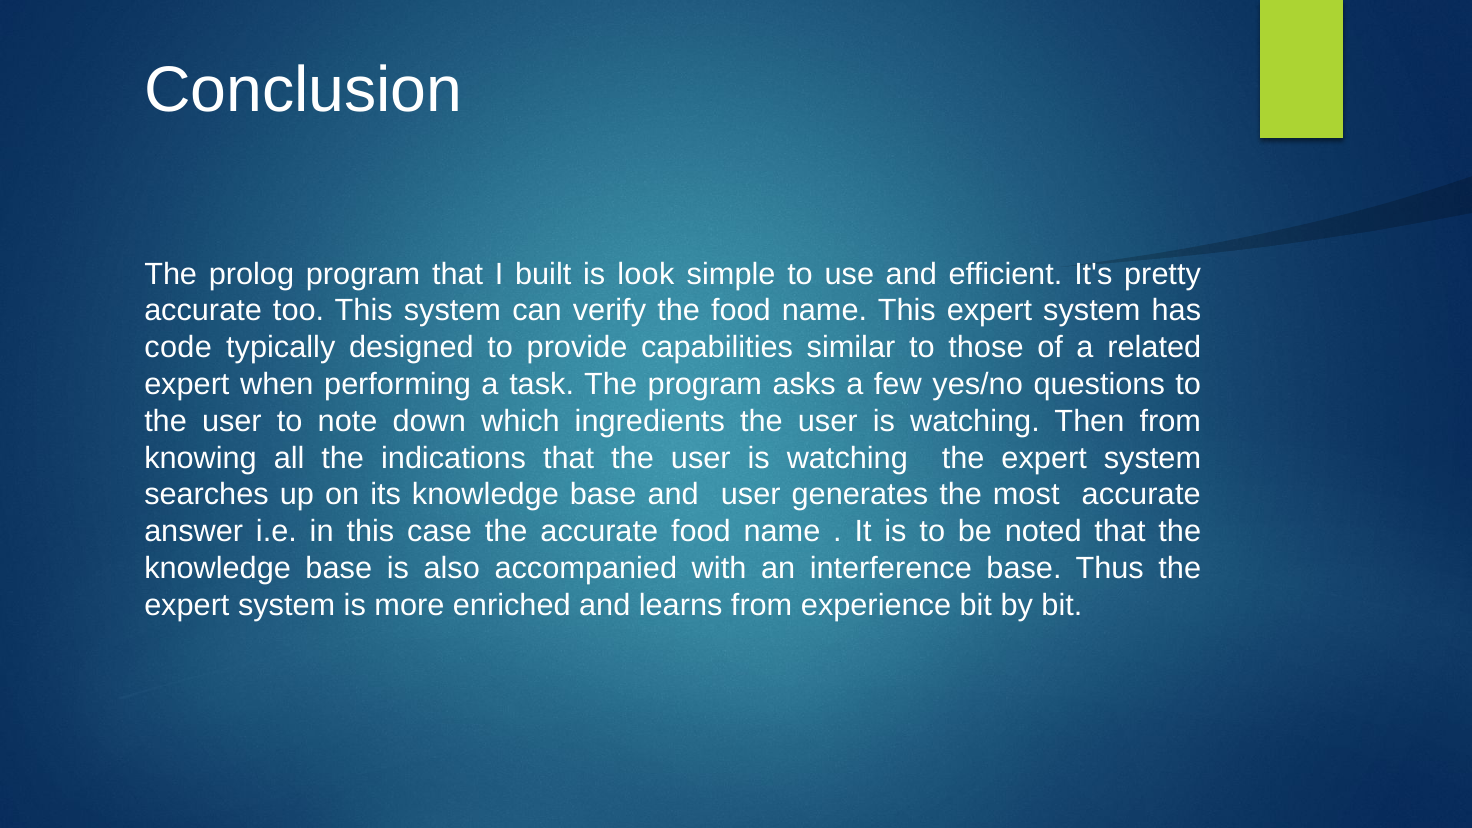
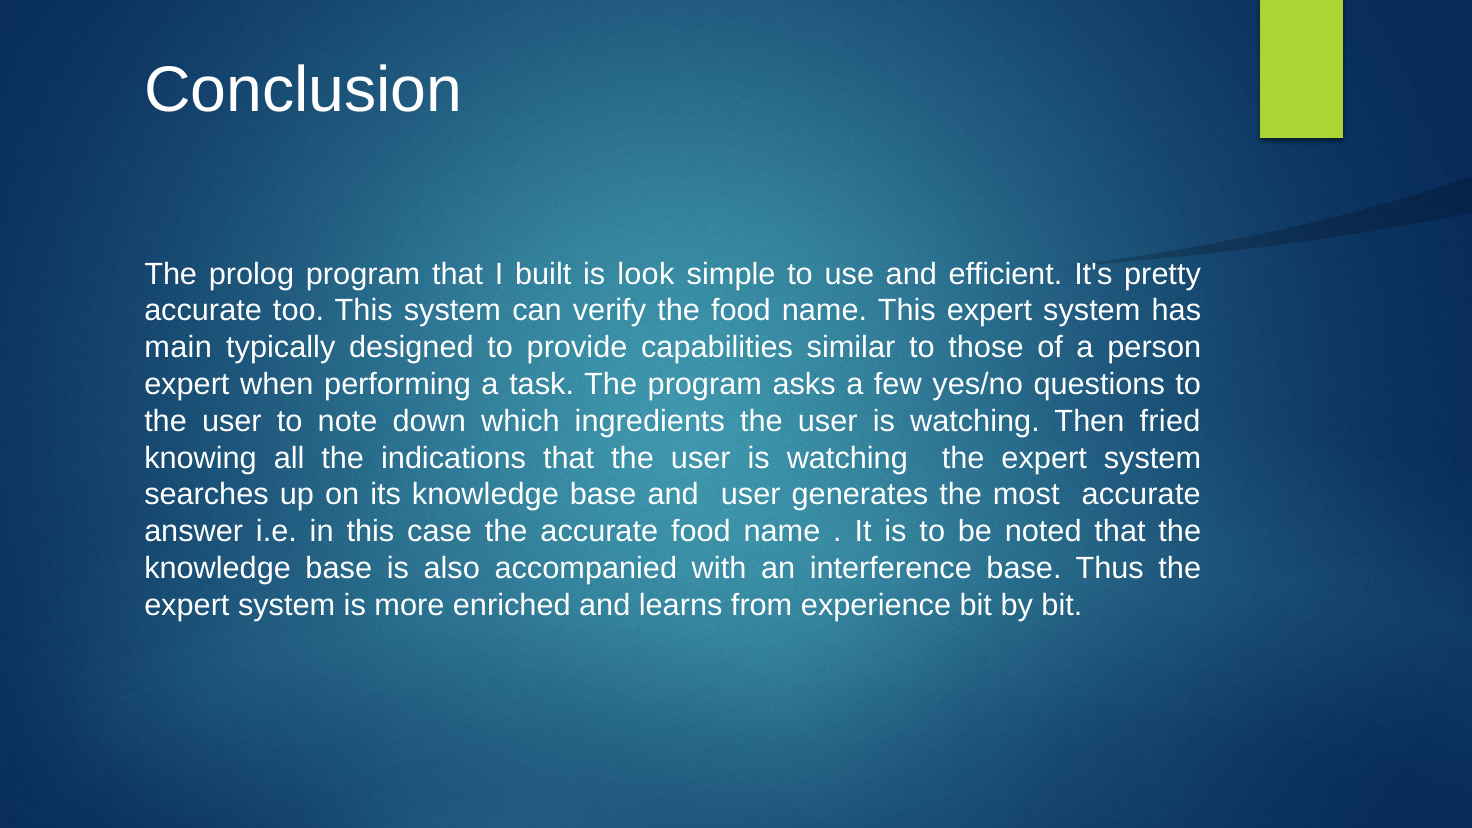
code: code -> main (178, 348)
related: related -> person (1154, 348)
Then from: from -> fried (1170, 421)
